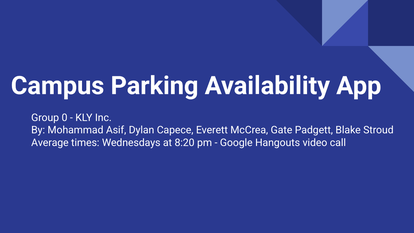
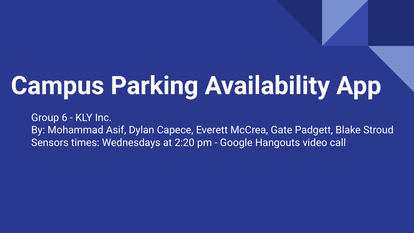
0: 0 -> 6 (65, 118)
Average: Average -> Sensors (50, 143)
8:20: 8:20 -> 2:20 (185, 143)
